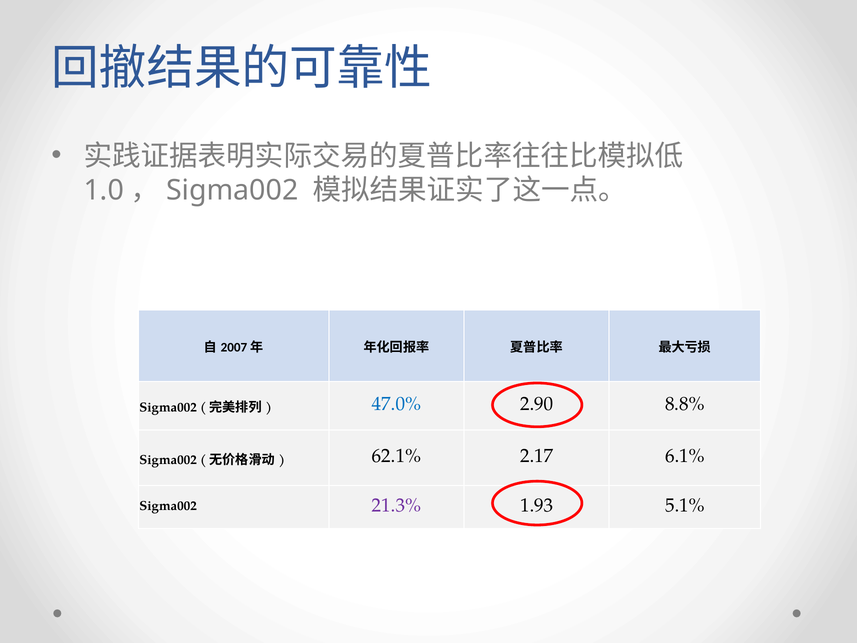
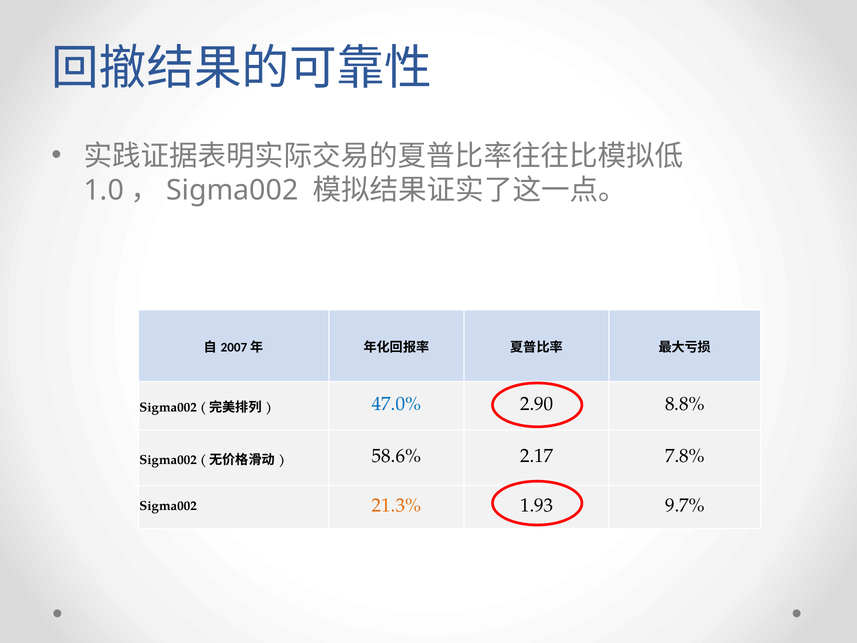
62.1%: 62.1% -> 58.6% (397, 456)
6.1%: 6.1% -> 7.8% (685, 456)
21.3% colour: purple -> orange (397, 505)
5.1%: 5.1% -> 9.7% (685, 505)
